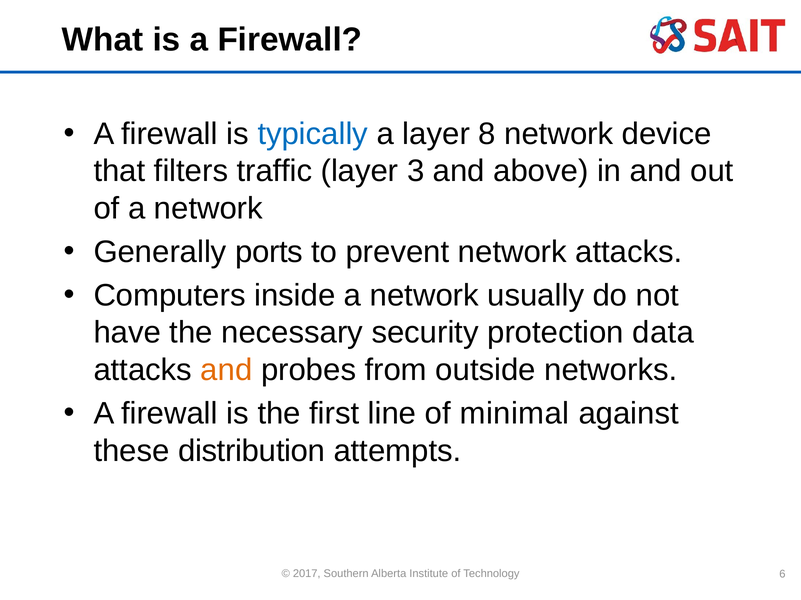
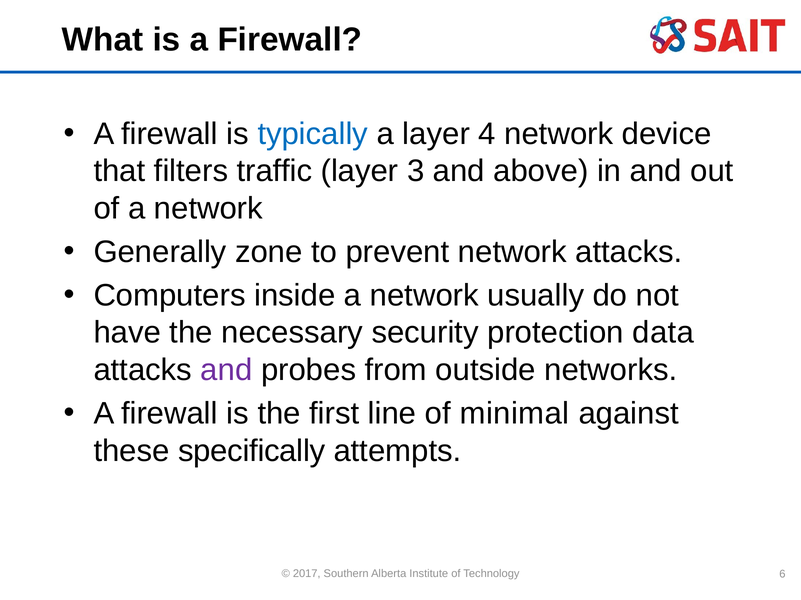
8: 8 -> 4 (487, 134)
ports: ports -> zone (269, 252)
and colour: orange -> purple (226, 370)
distribution: distribution -> specifically (252, 451)
